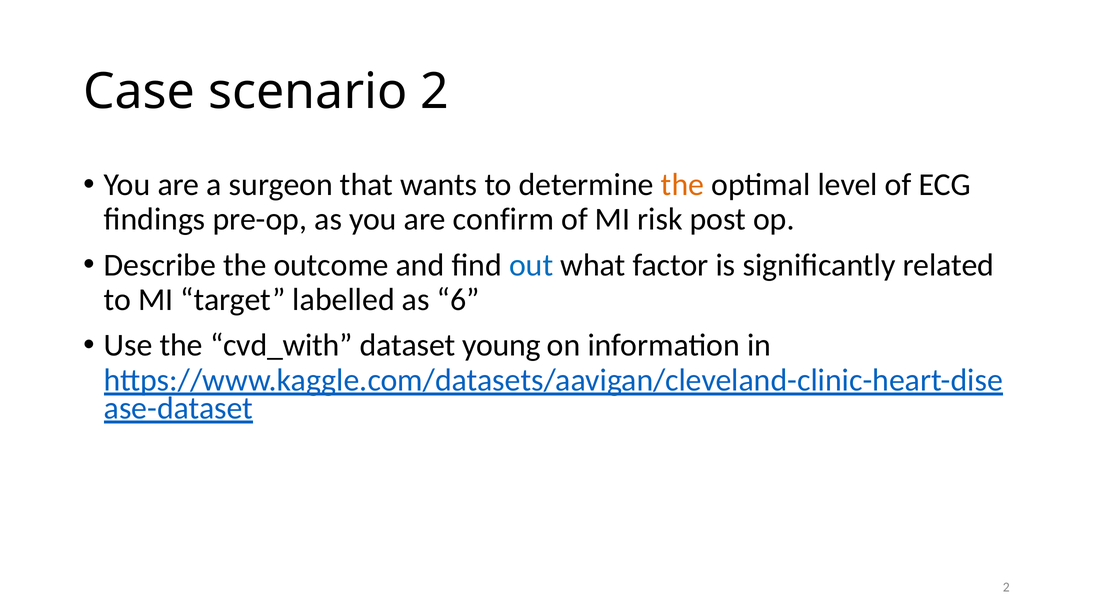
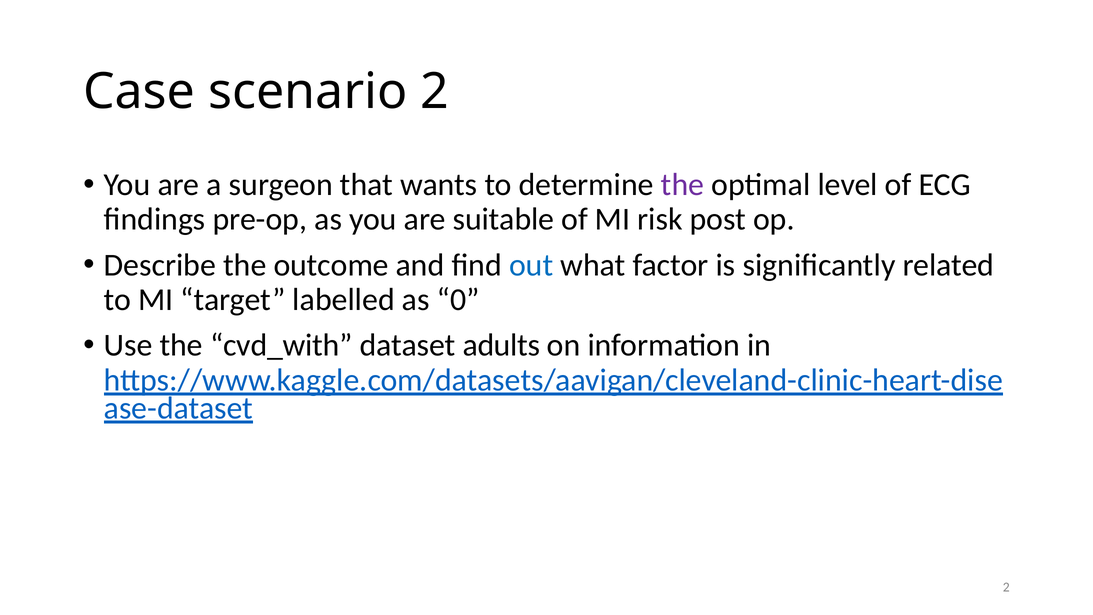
the colour: orange -> purple (683, 185)
confirm: confirm -> suitable (503, 219)
6: 6 -> 0 (458, 299)
young: young -> adults (501, 345)
